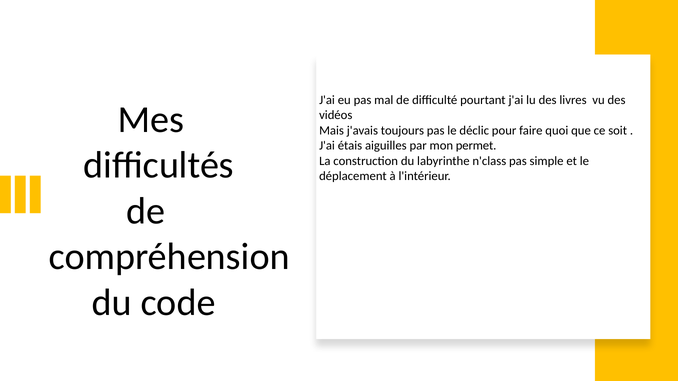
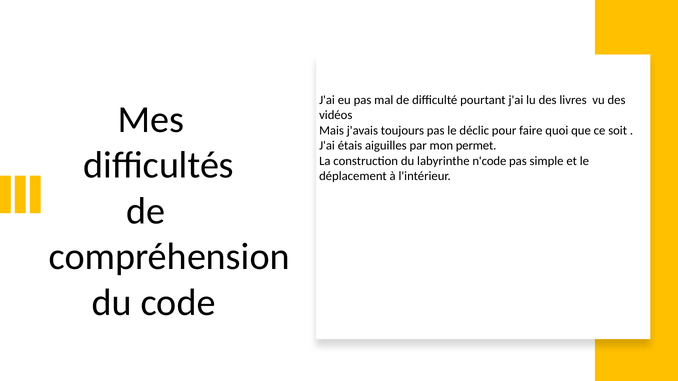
n'class: n'class -> n'code (489, 161)
